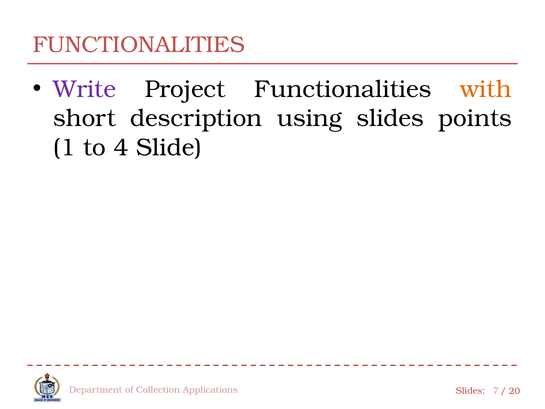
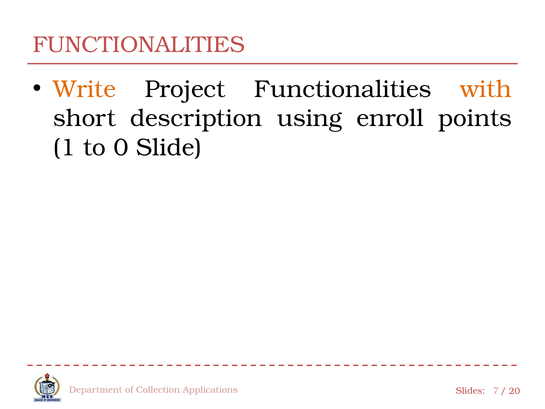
Write colour: purple -> orange (85, 89)
using slides: slides -> enroll (390, 118)
4: 4 -> 0 (121, 147)
